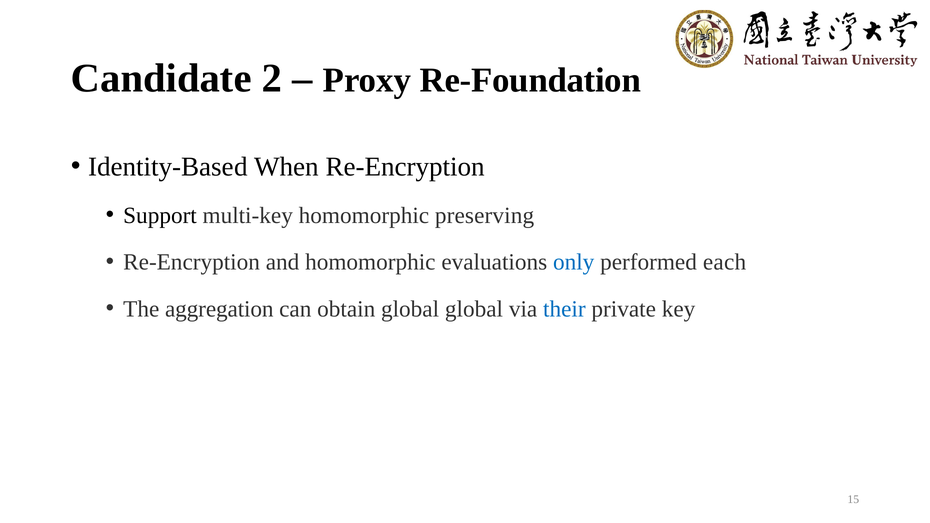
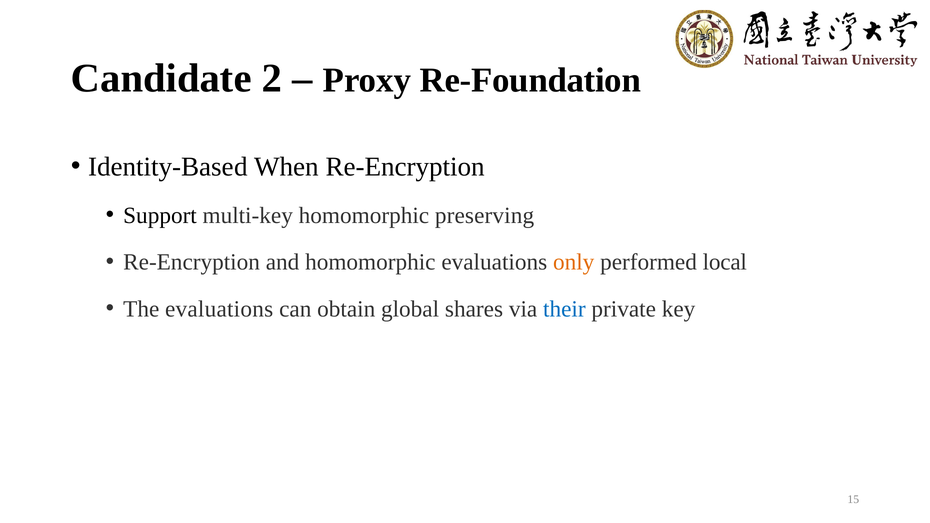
only colour: blue -> orange (574, 262)
each: each -> local (725, 262)
The aggregation: aggregation -> evaluations (219, 309)
global global: global -> shares (474, 309)
